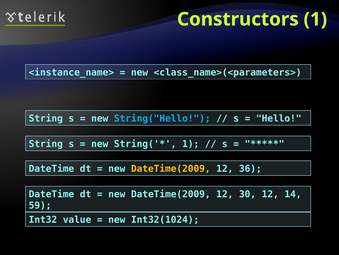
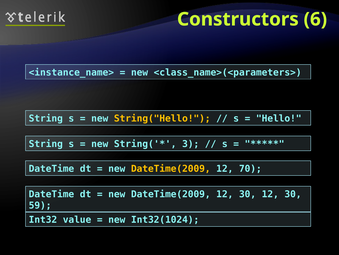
Constructors 1: 1 -> 6 (315, 19)
String("Hello colour: light blue -> yellow (162, 118)
1: 1 -> 3 (191, 144)
36: 36 -> 70 (250, 168)
30 12 14: 14 -> 30 (293, 194)
